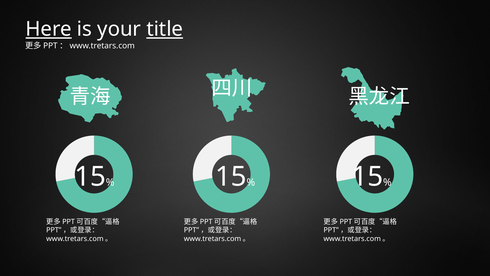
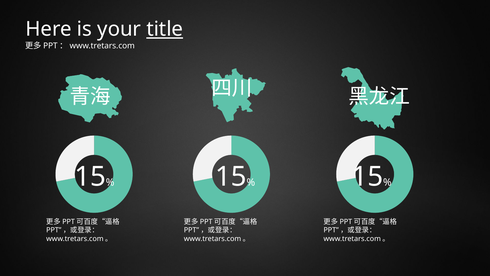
Here underline: present -> none (49, 29)
